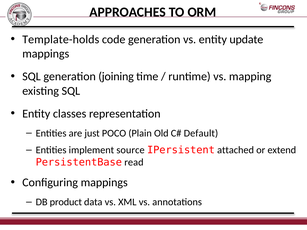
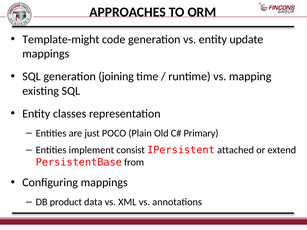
Template-holds: Template-holds -> Template-might (61, 39)
Default: Default -> Primary (201, 133)
source: source -> consist (131, 150)
read: read -> from (134, 162)
